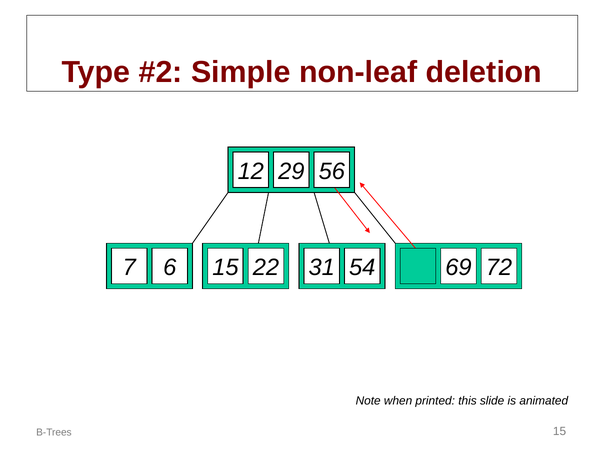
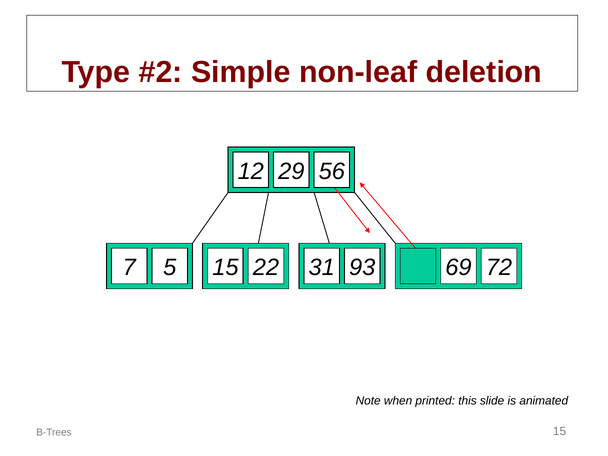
6: 6 -> 5 (170, 268)
54: 54 -> 93 (362, 268)
